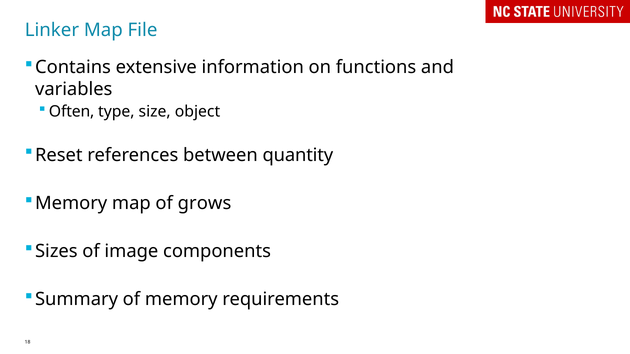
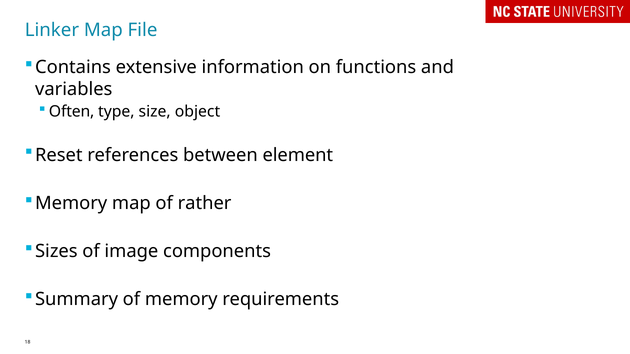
quantity: quantity -> element (298, 155)
grows: grows -> rather (205, 203)
